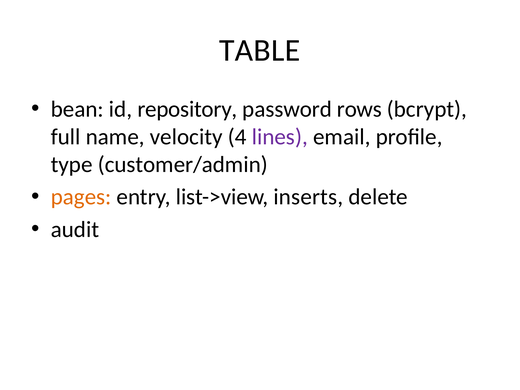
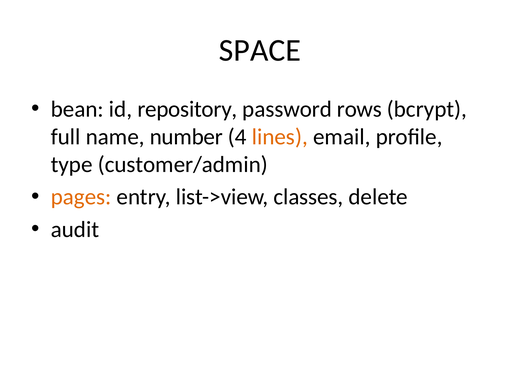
TABLE: TABLE -> SPACE (260, 50)
velocity: velocity -> number (186, 137)
lines colour: purple -> orange (280, 137)
inserts: inserts -> classes (308, 197)
